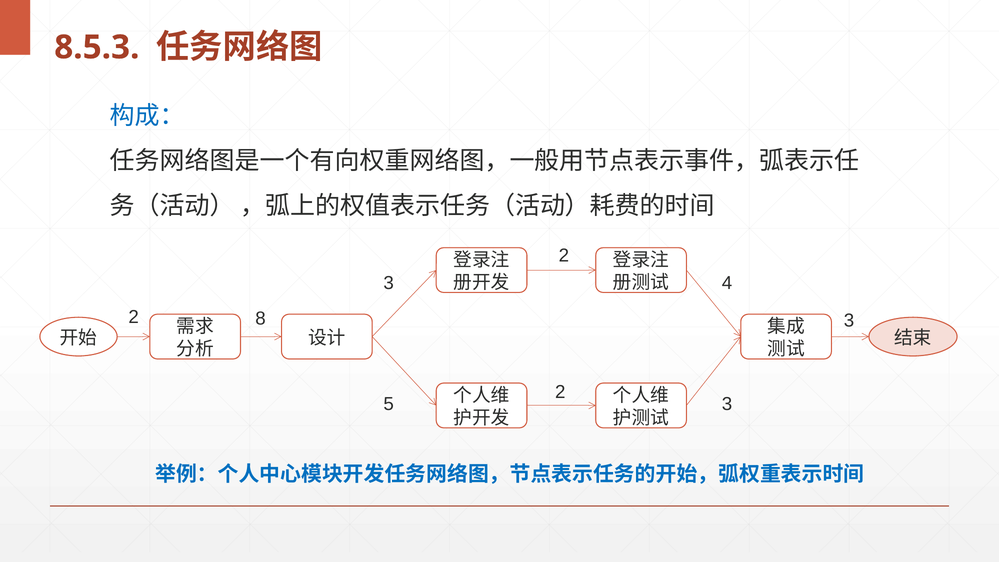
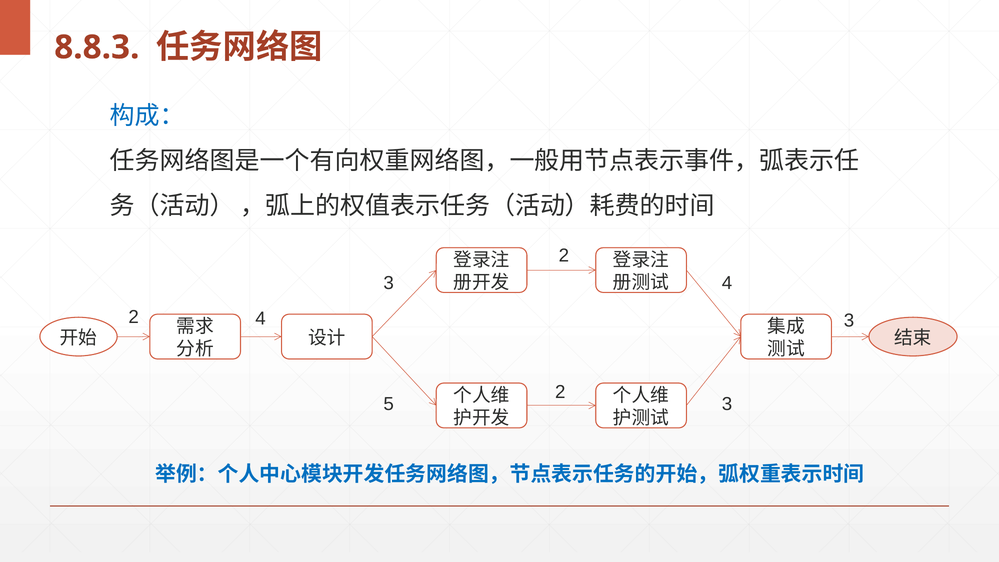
8.5.3: 8.5.3 -> 8.8.3 (97, 47)
8: 8 -> 4 (261, 318)
